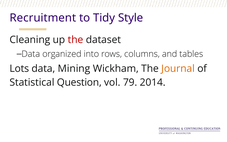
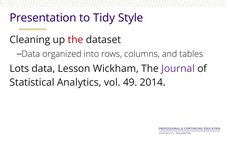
Recruitment: Recruitment -> Presentation (43, 18)
Mining: Mining -> Lesson (74, 68)
Journal colour: orange -> purple (178, 68)
Question: Question -> Analytics (79, 82)
79: 79 -> 49 (130, 82)
